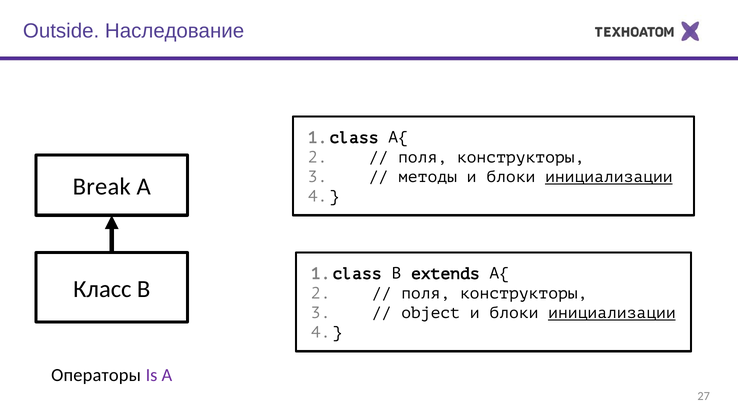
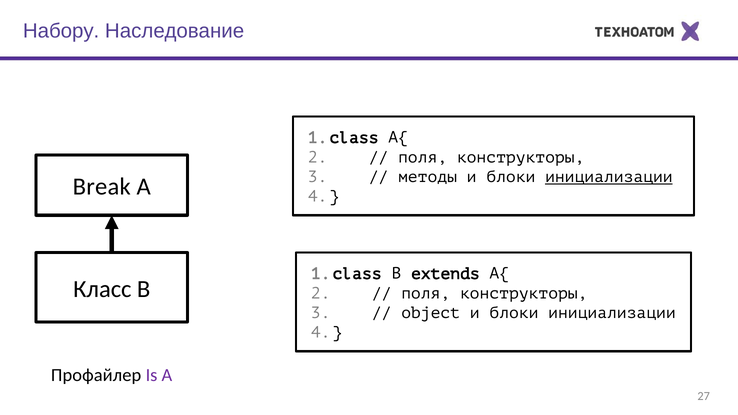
Outside: Outside -> Набору (61, 31)
инициализации underline: present -> none (612, 313)
Операторы: Операторы -> Профайлер (96, 375)
